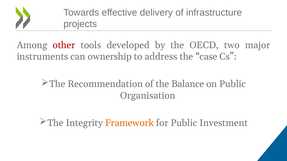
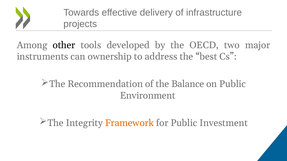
other colour: red -> black (64, 45)
case: case -> best (206, 57)
Organisation: Organisation -> Environment (148, 96)
